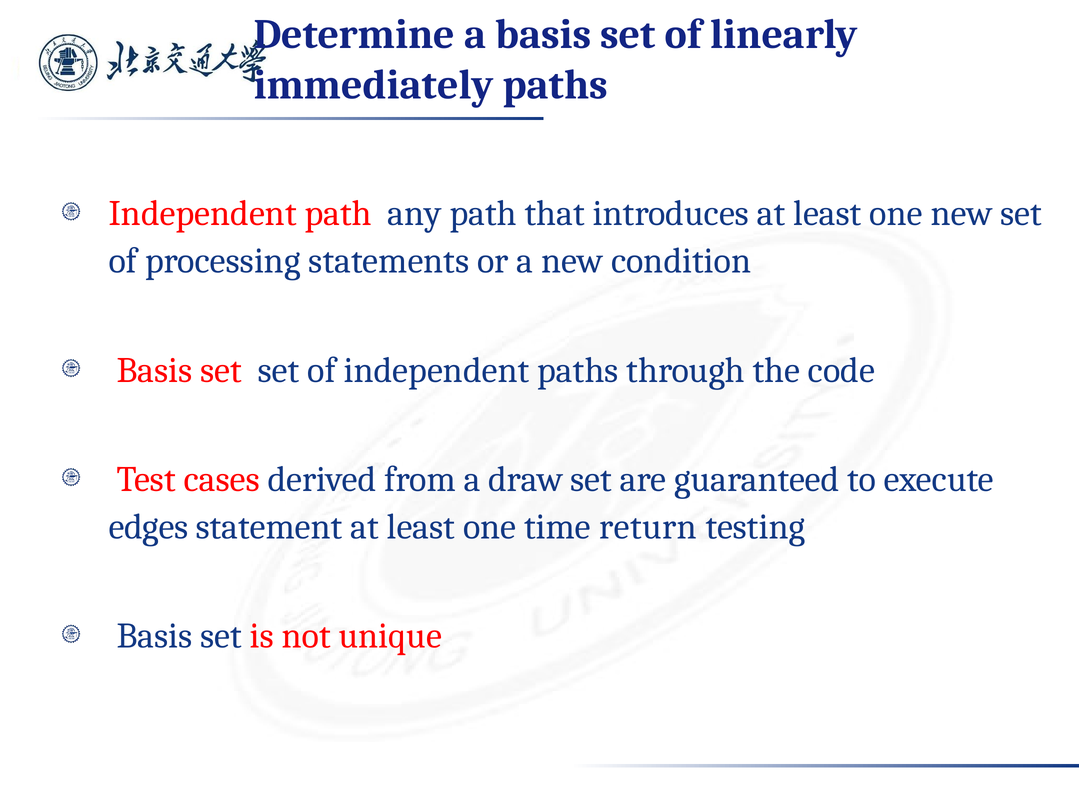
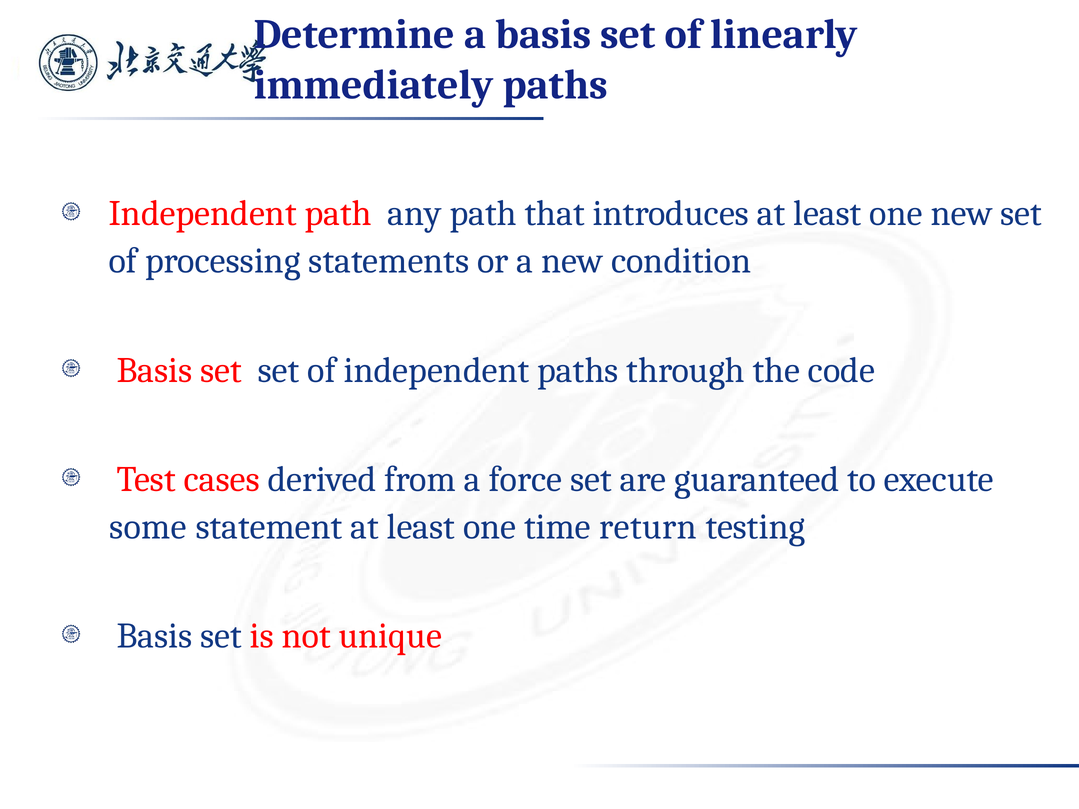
draw: draw -> force (525, 480)
edges: edges -> some (148, 527)
